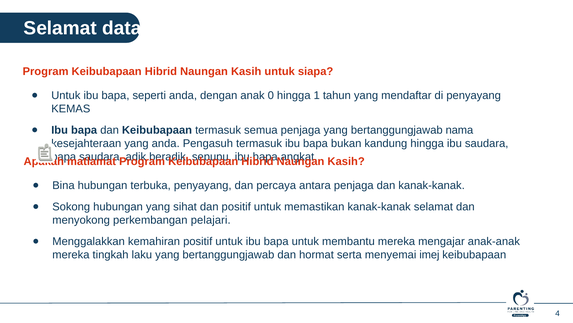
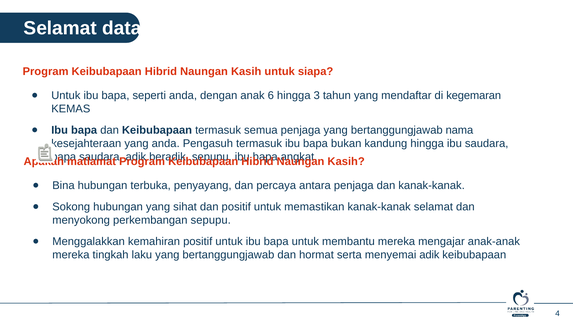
0: 0 -> 6 (271, 95)
1: 1 -> 3 (317, 95)
di penyayang: penyayang -> kegemaran (474, 95)
perkembangan pelajari: pelajari -> sepupu (211, 220)
menyemai imej: imej -> adik (429, 254)
